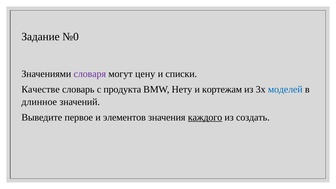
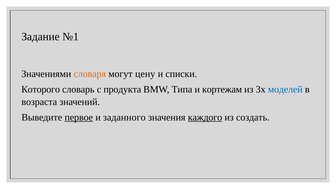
№0: №0 -> №1 (71, 37)
словаря colour: purple -> orange (90, 74)
Качестве: Качестве -> Которого (41, 89)
Нету: Нету -> Типа (182, 89)
длинное: длинное -> возраста (39, 102)
первое underline: none -> present (79, 117)
элементов: элементов -> заданного (124, 117)
